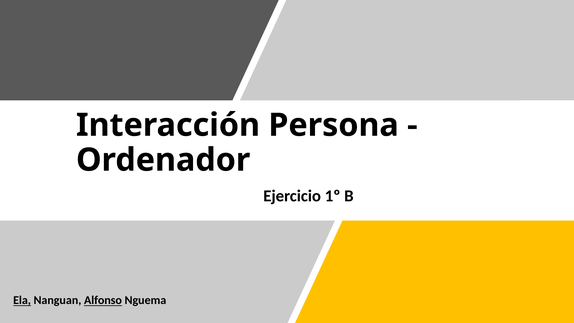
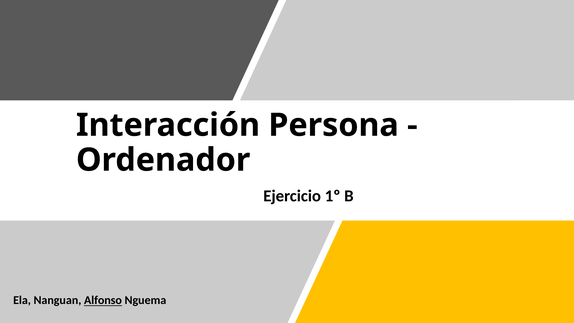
Ela underline: present -> none (22, 300)
